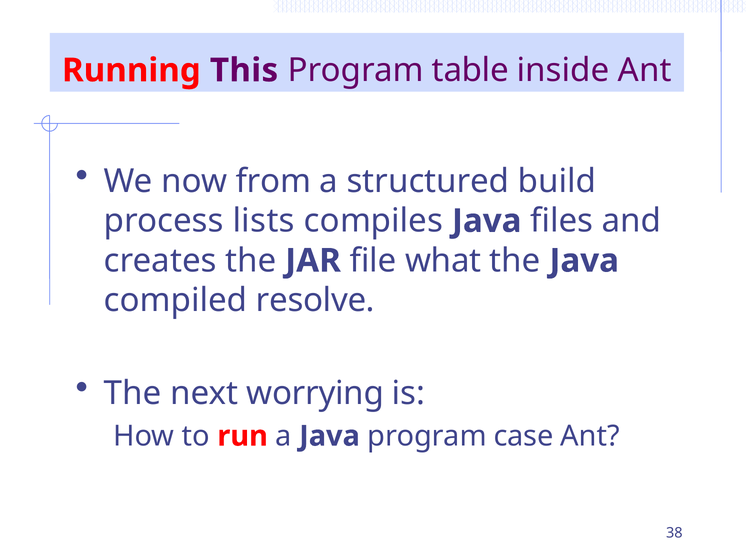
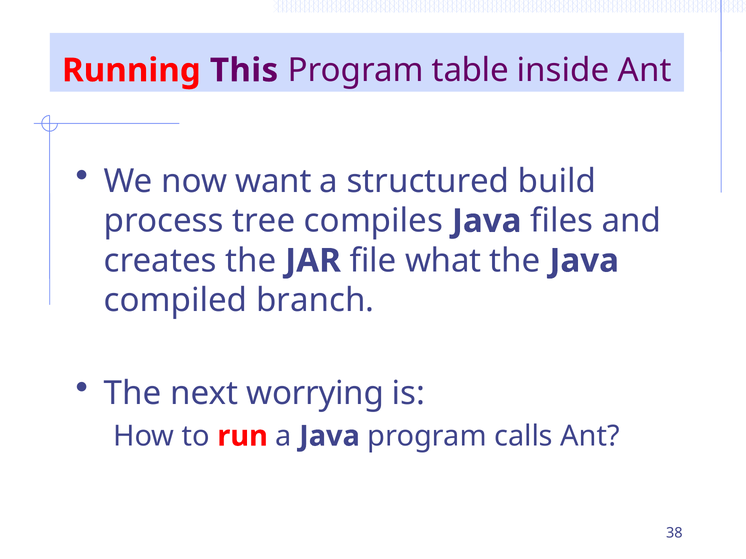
from: from -> want (273, 181)
lists: lists -> tree (264, 221)
resolve: resolve -> branch (315, 301)
case: case -> calls (524, 436)
